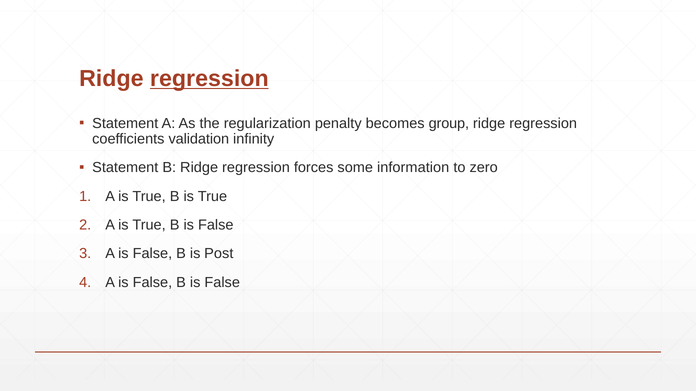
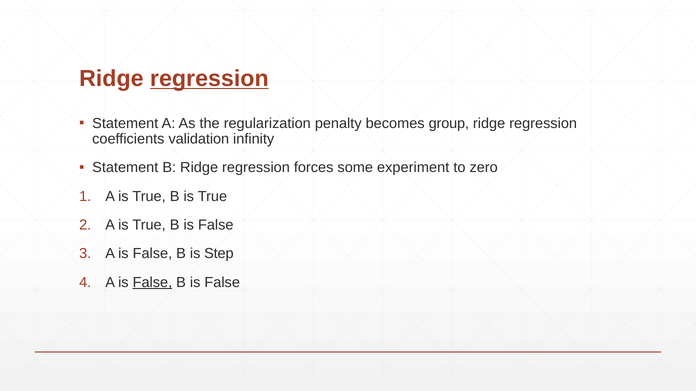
information: information -> experiment (413, 168)
Post: Post -> Step (219, 254)
False underline: none -> present (152, 283)
